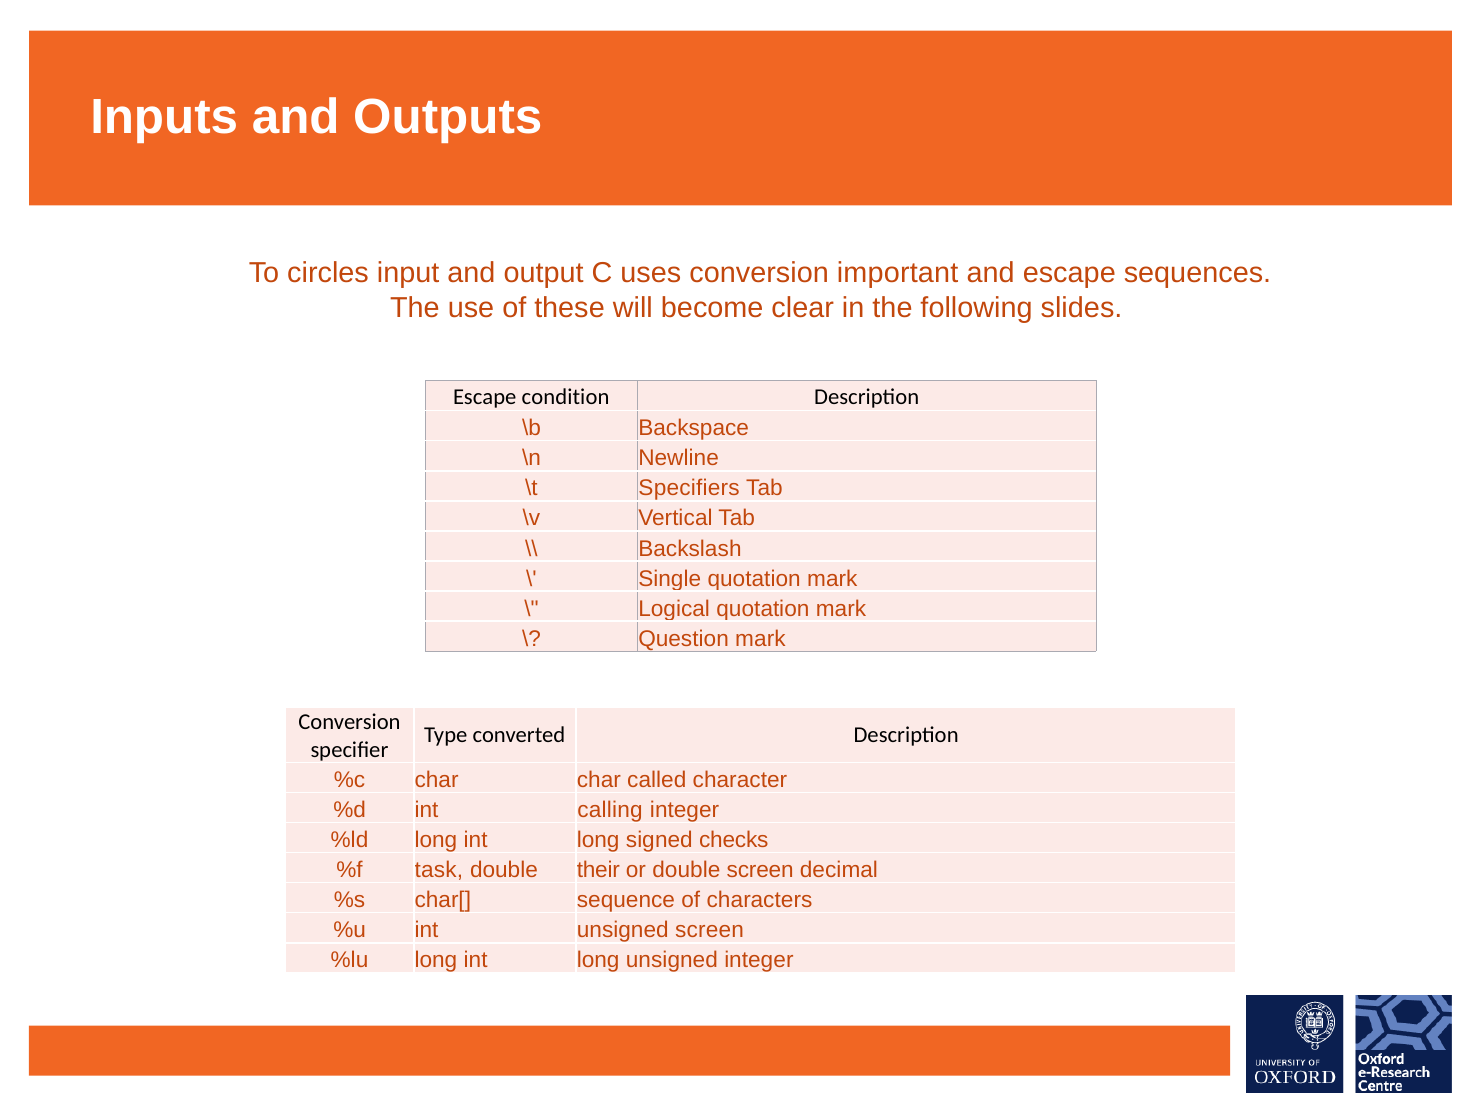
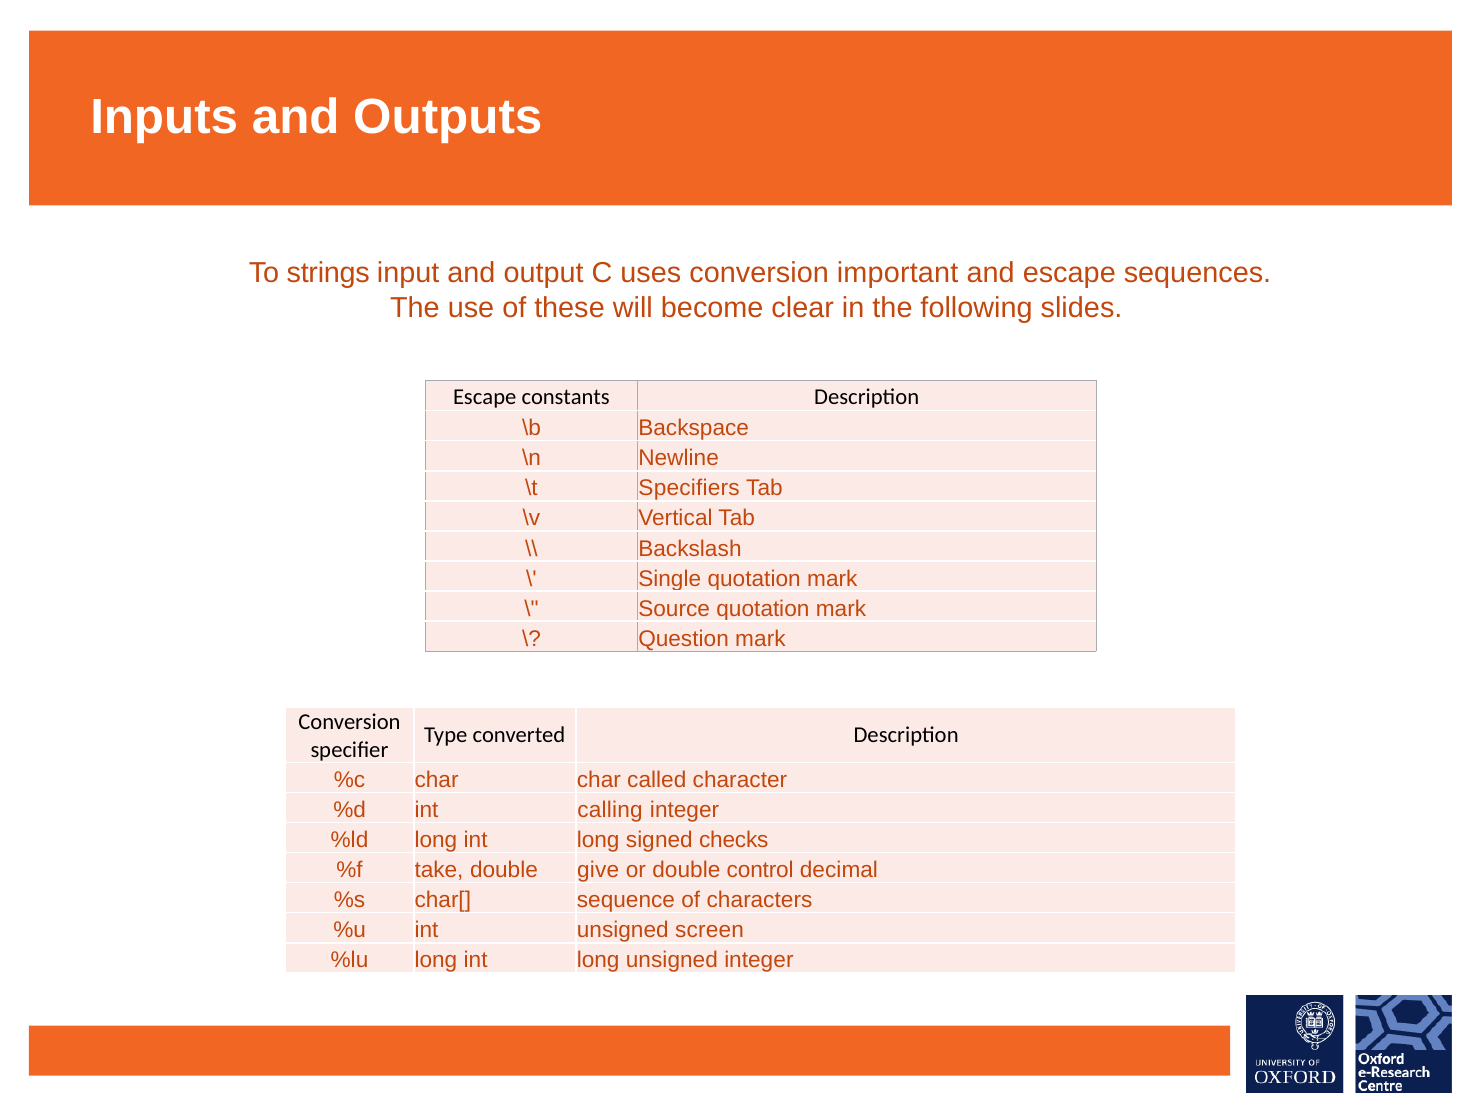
circles: circles -> strings (328, 273)
condition: condition -> constants (566, 397)
Logical: Logical -> Source (674, 608)
task: task -> take (439, 870)
their: their -> give (598, 870)
double screen: screen -> control (760, 870)
